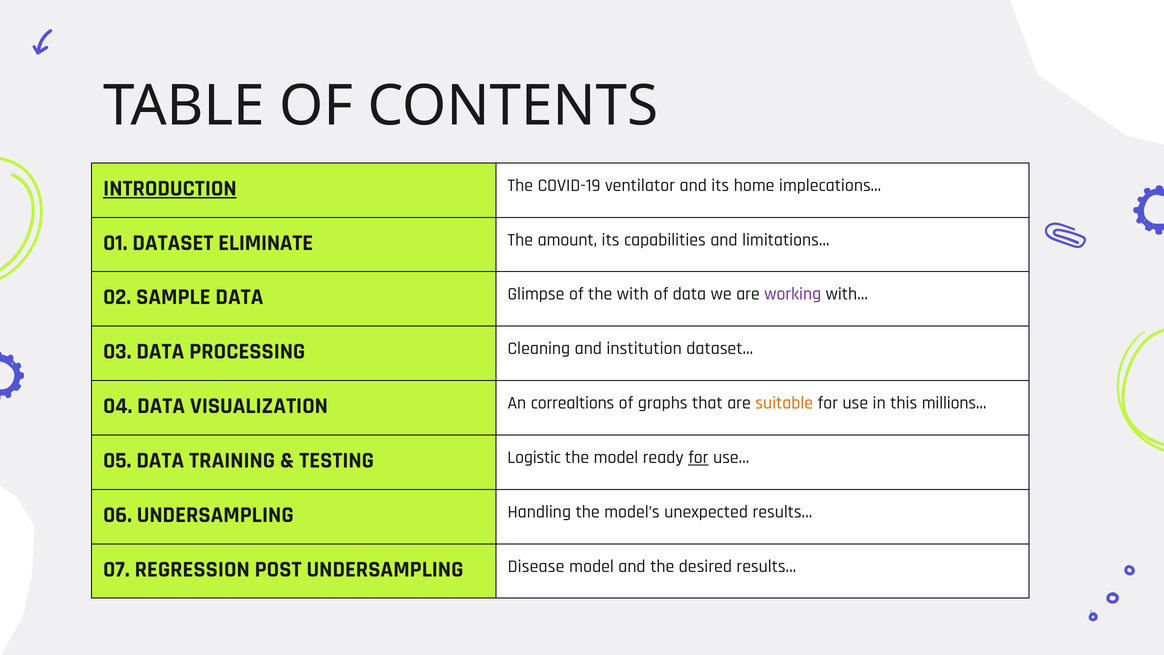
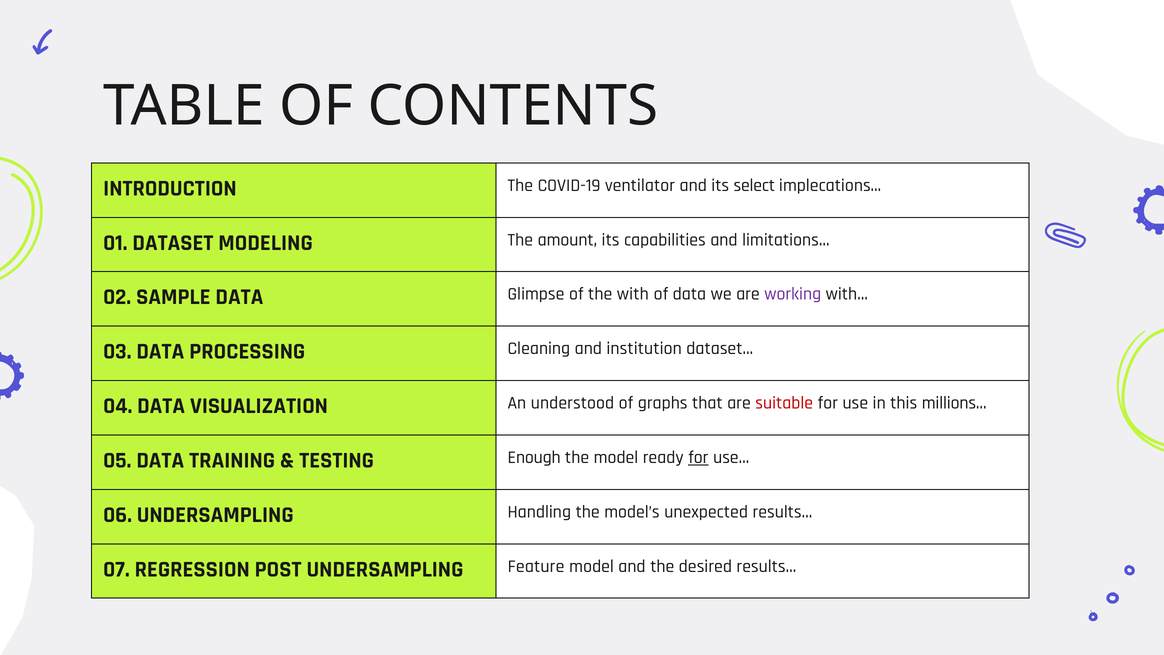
INTRODUCTION underline: present -> none (170, 188)
home: home -> select (754, 185)
ELIMINATE: ELIMINATE -> MODELING (266, 242)
correaltions: correaltions -> understood (572, 403)
suitable colour: orange -> red (784, 403)
Logistic: Logistic -> Enough (534, 457)
Disease: Disease -> Feature (536, 566)
